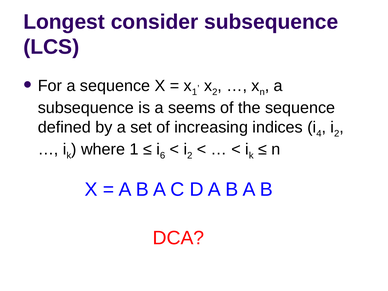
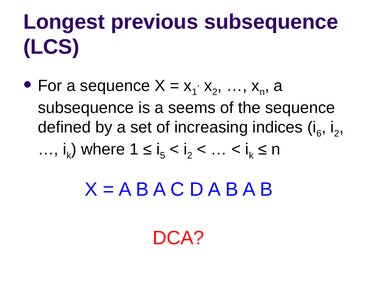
consider: consider -> previous (155, 22)
4: 4 -> 6 (319, 133)
6: 6 -> 5 (163, 156)
